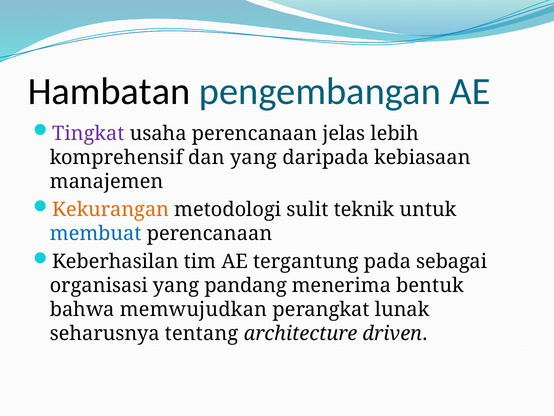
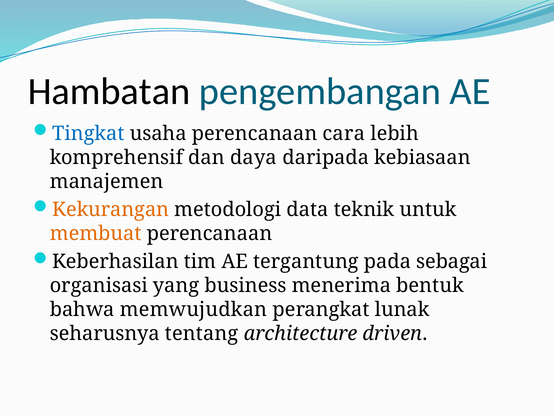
Tingkat colour: purple -> blue (88, 133)
jelas: jelas -> cara (344, 133)
dan yang: yang -> daya (254, 157)
sulit: sulit -> data (307, 209)
membuat colour: blue -> orange (96, 233)
pandang: pandang -> business (245, 285)
